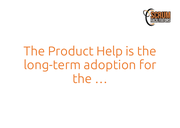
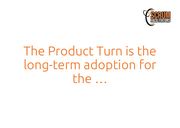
Help: Help -> Turn (110, 51)
